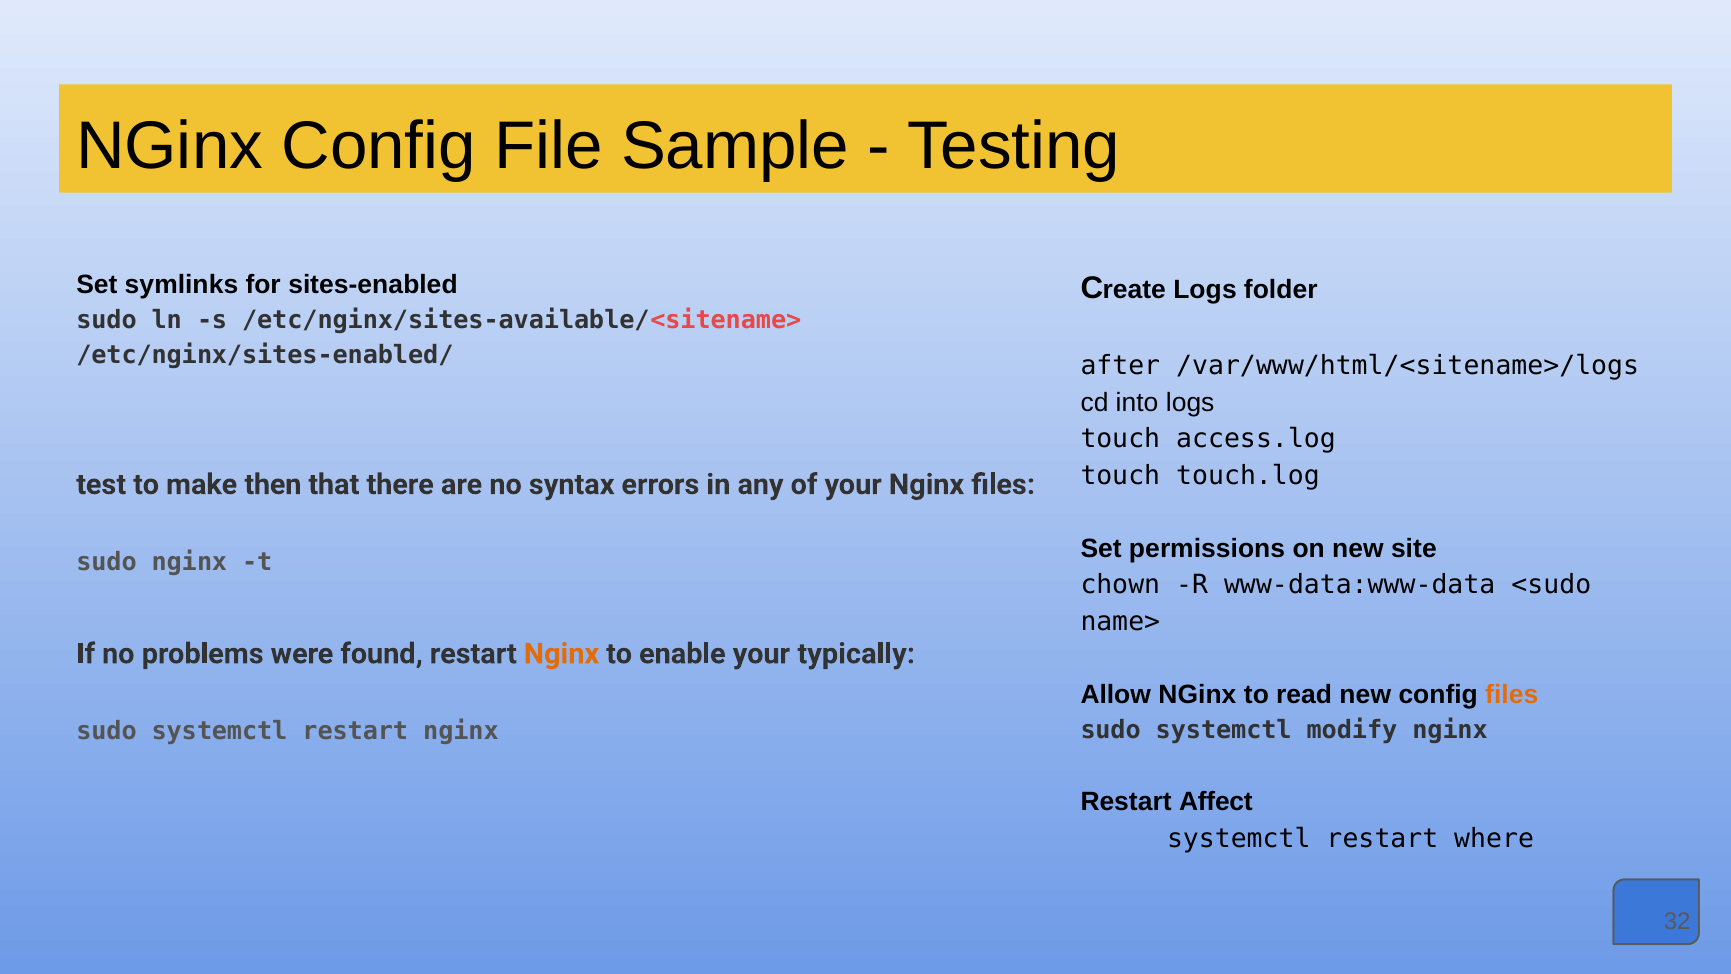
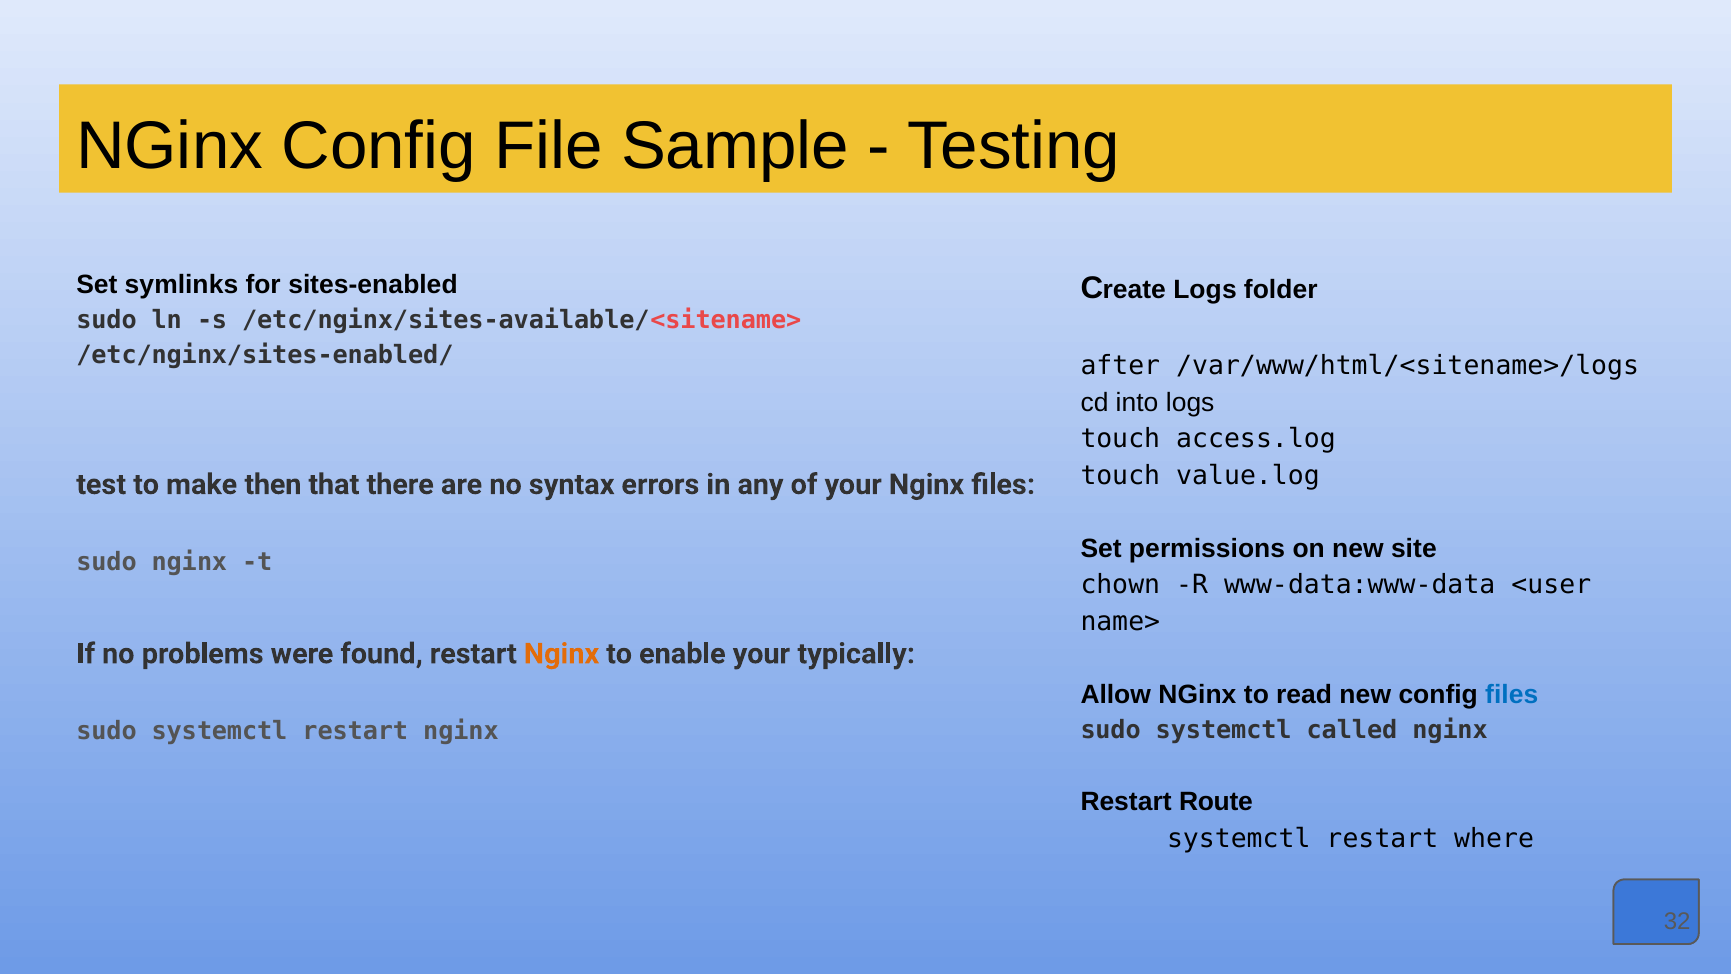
touch.log: touch.log -> value.log (1248, 475)
<sudo: <sudo -> <user (1551, 585)
files colour: orange -> blue (1512, 694)
modify: modify -> called (1352, 730)
Affect: Affect -> Route (1216, 802)
